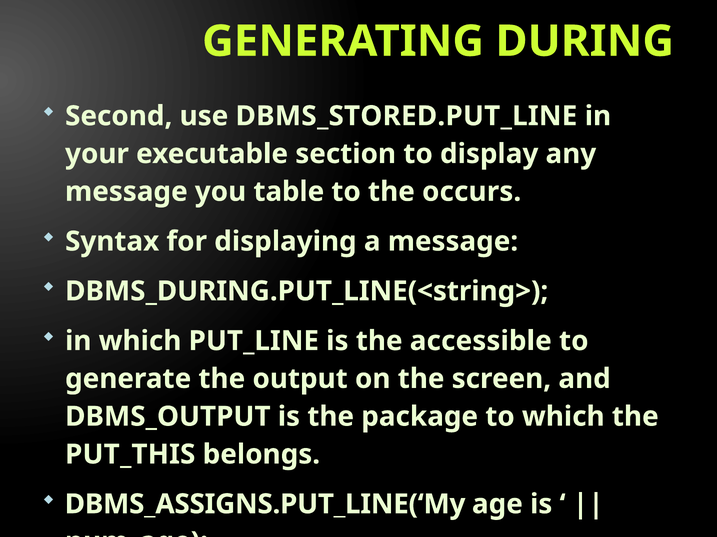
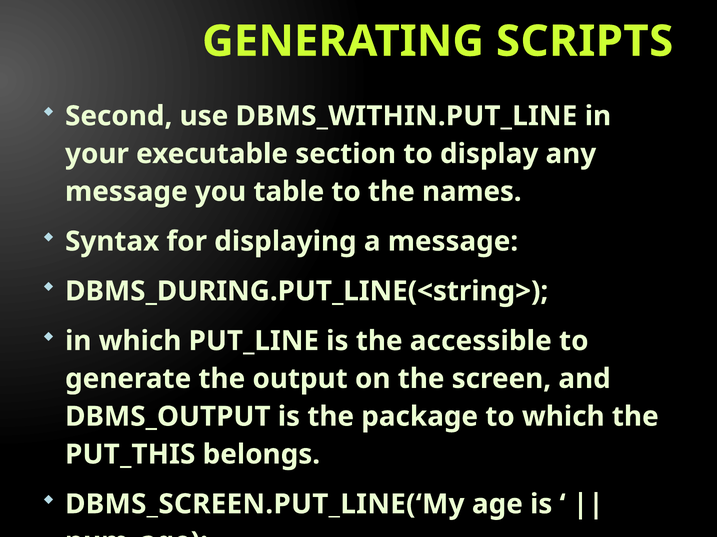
DURING: DURING -> SCRIPTS (585, 41)
DBMS_STORED.PUT_LINE: DBMS_STORED.PUT_LINE -> DBMS_WITHIN.PUT_LINE (406, 116)
occurs: occurs -> names (472, 192)
DBMS_ASSIGNS.PUT_LINE(‘My: DBMS_ASSIGNS.PUT_LINE(‘My -> DBMS_SCREEN.PUT_LINE(‘My (265, 505)
